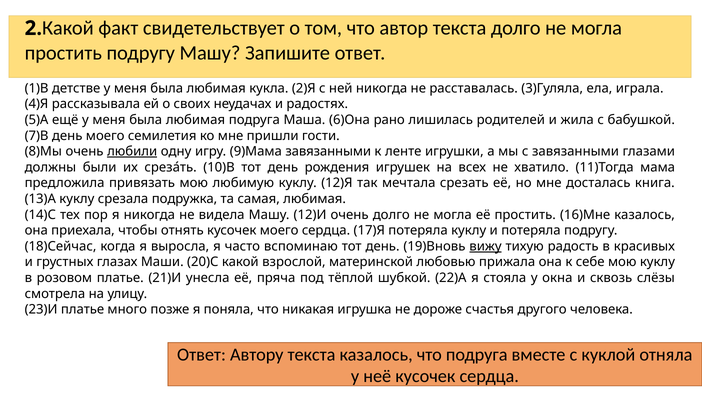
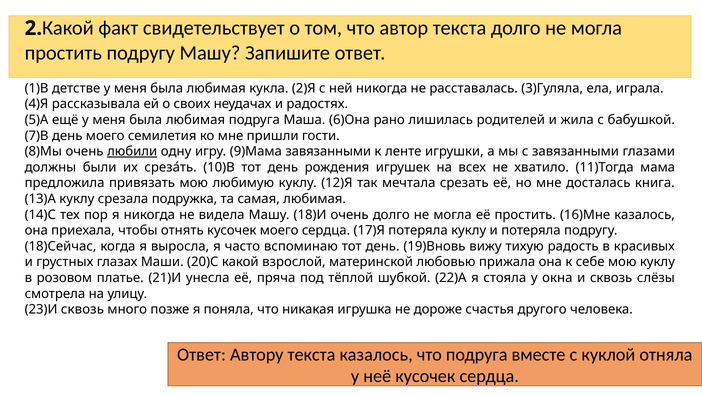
12)И: 12)И -> 18)И (310, 215)
вижу underline: present -> none (485, 246)
23)И платье: платье -> сквозь (82, 309)
